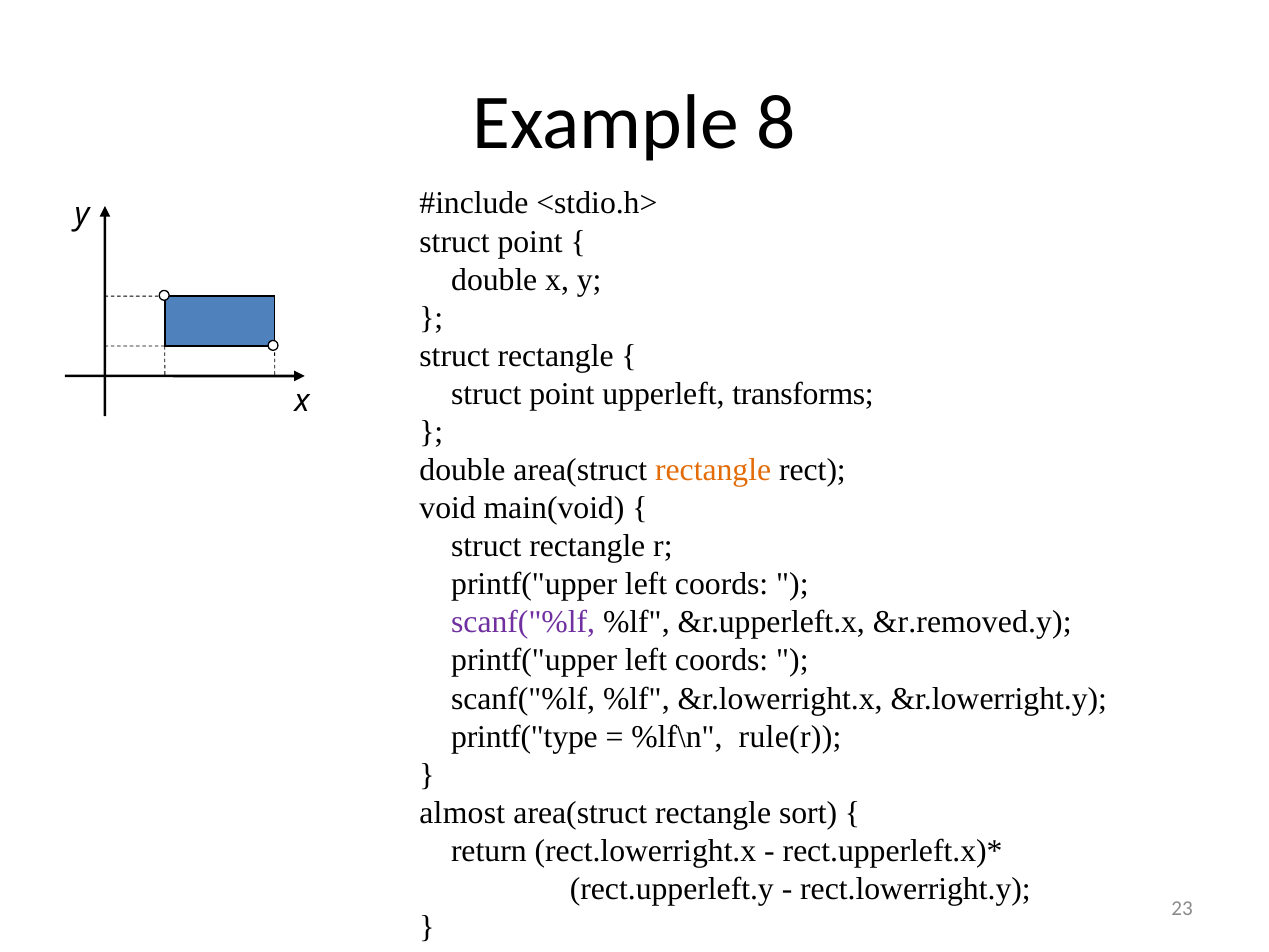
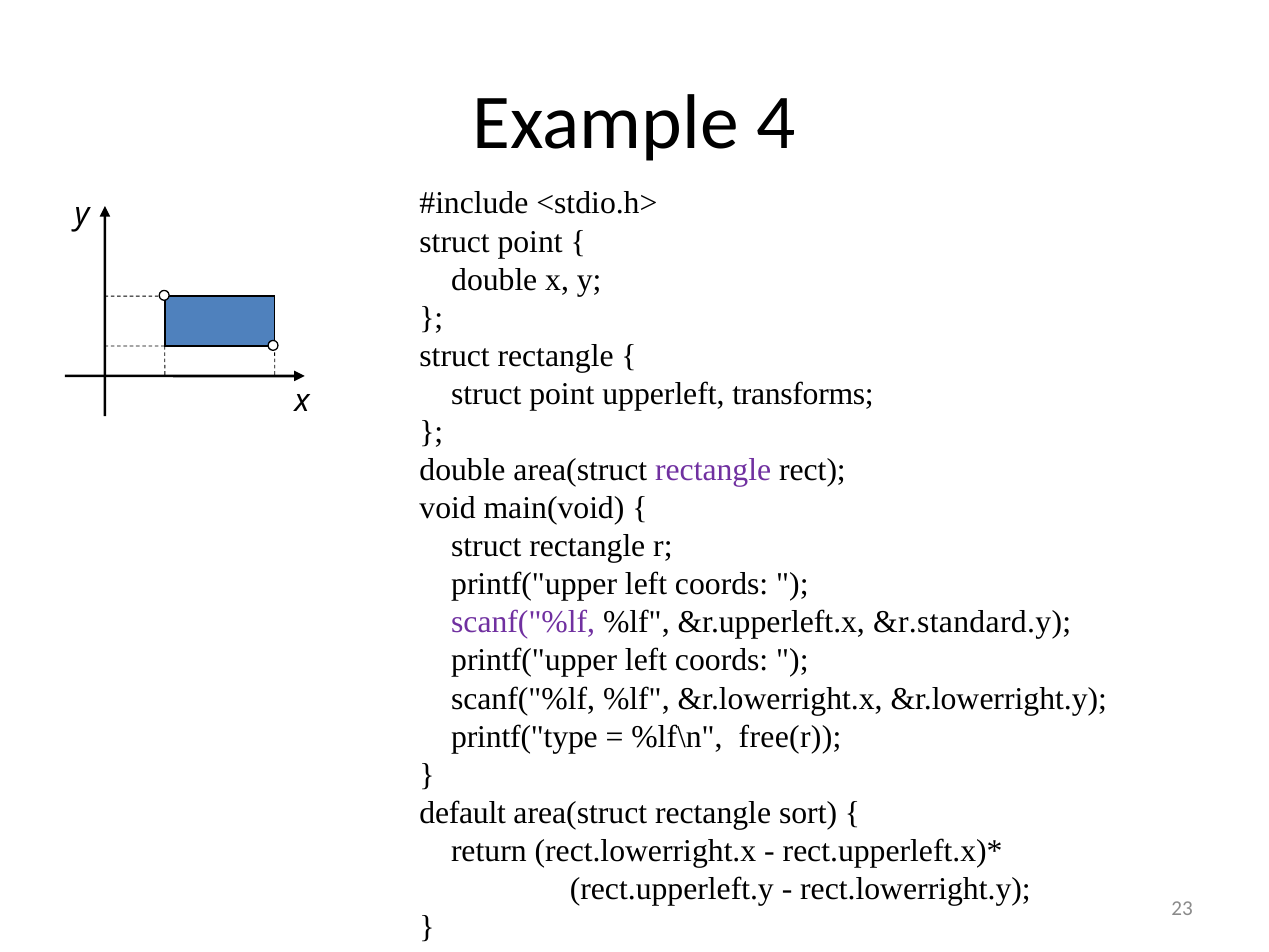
8: 8 -> 4 (776, 123)
rectangle colour: orange -> purple (713, 470)
&r.removed.y: &r.removed.y -> &r.standard.y (972, 622)
rule(r: rule(r -> free(r (790, 736)
almost: almost -> default (463, 813)
